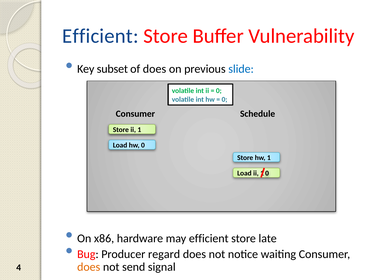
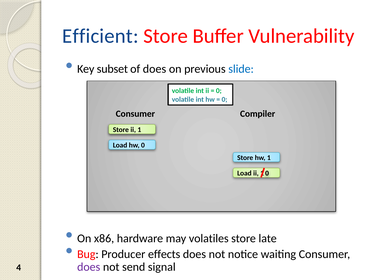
Schedule: Schedule -> Compiler (258, 114)
may efficient: efficient -> volatiles (209, 238)
regard: regard -> effects (164, 254)
does colour: orange -> purple (89, 267)
